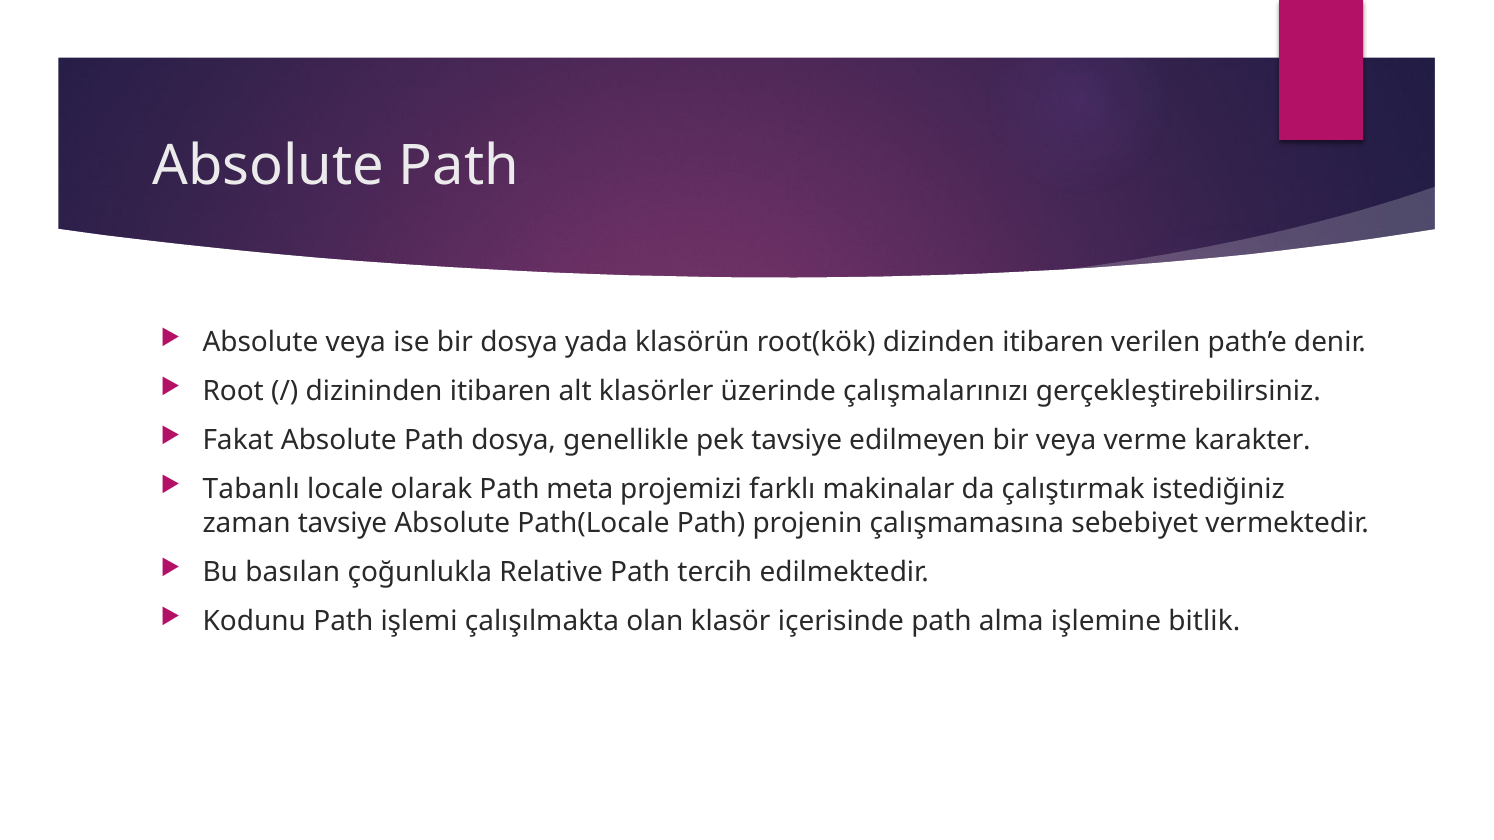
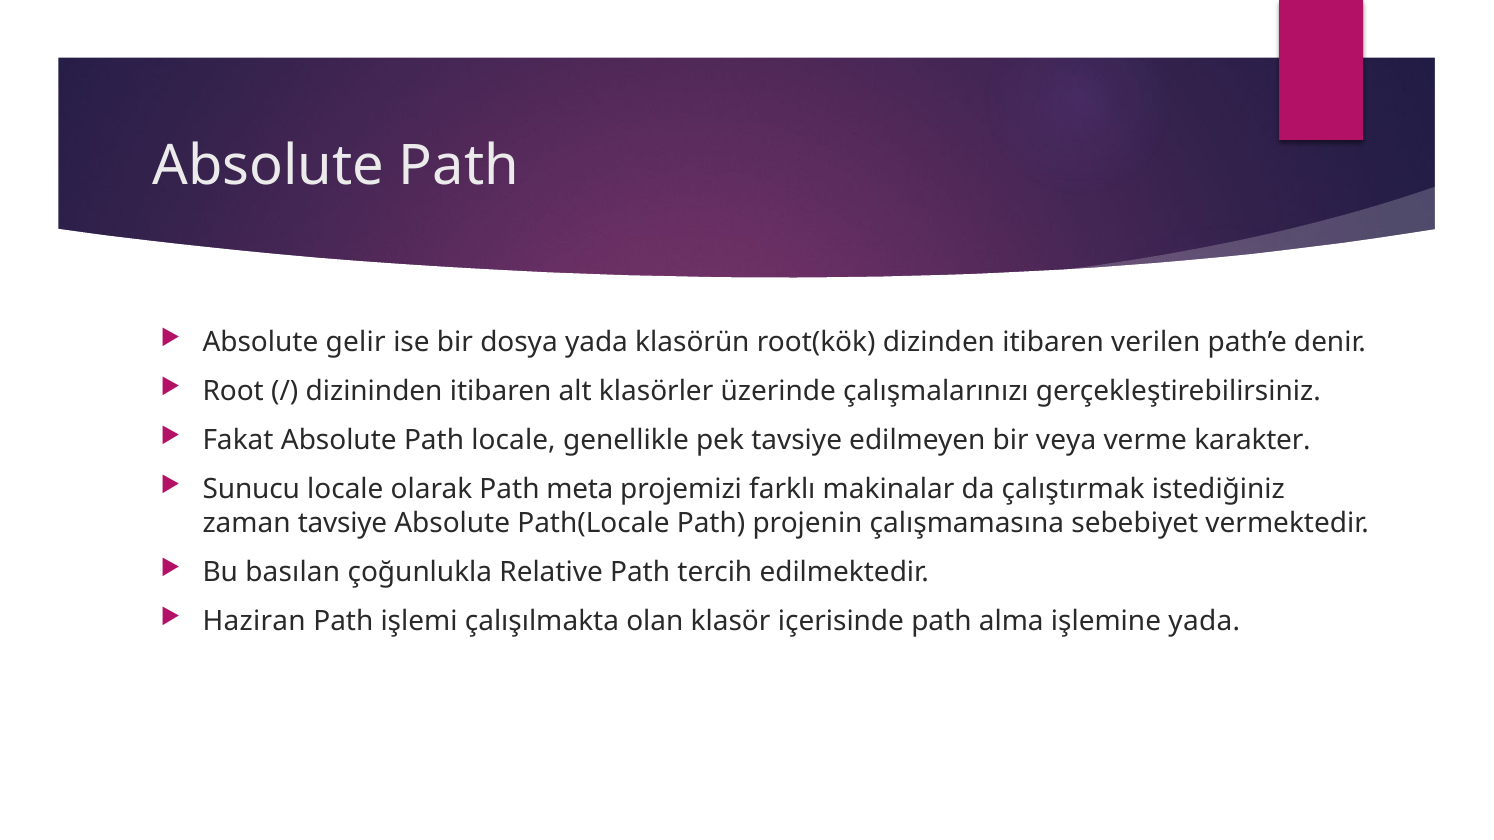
Absolute veya: veya -> gelir (356, 342)
Path dosya: dosya -> locale (514, 441)
Tabanlı: Tabanlı -> Sunucu (251, 490)
Kodunu: Kodunu -> Haziran (254, 622)
işlemine bitlik: bitlik -> yada (1204, 622)
